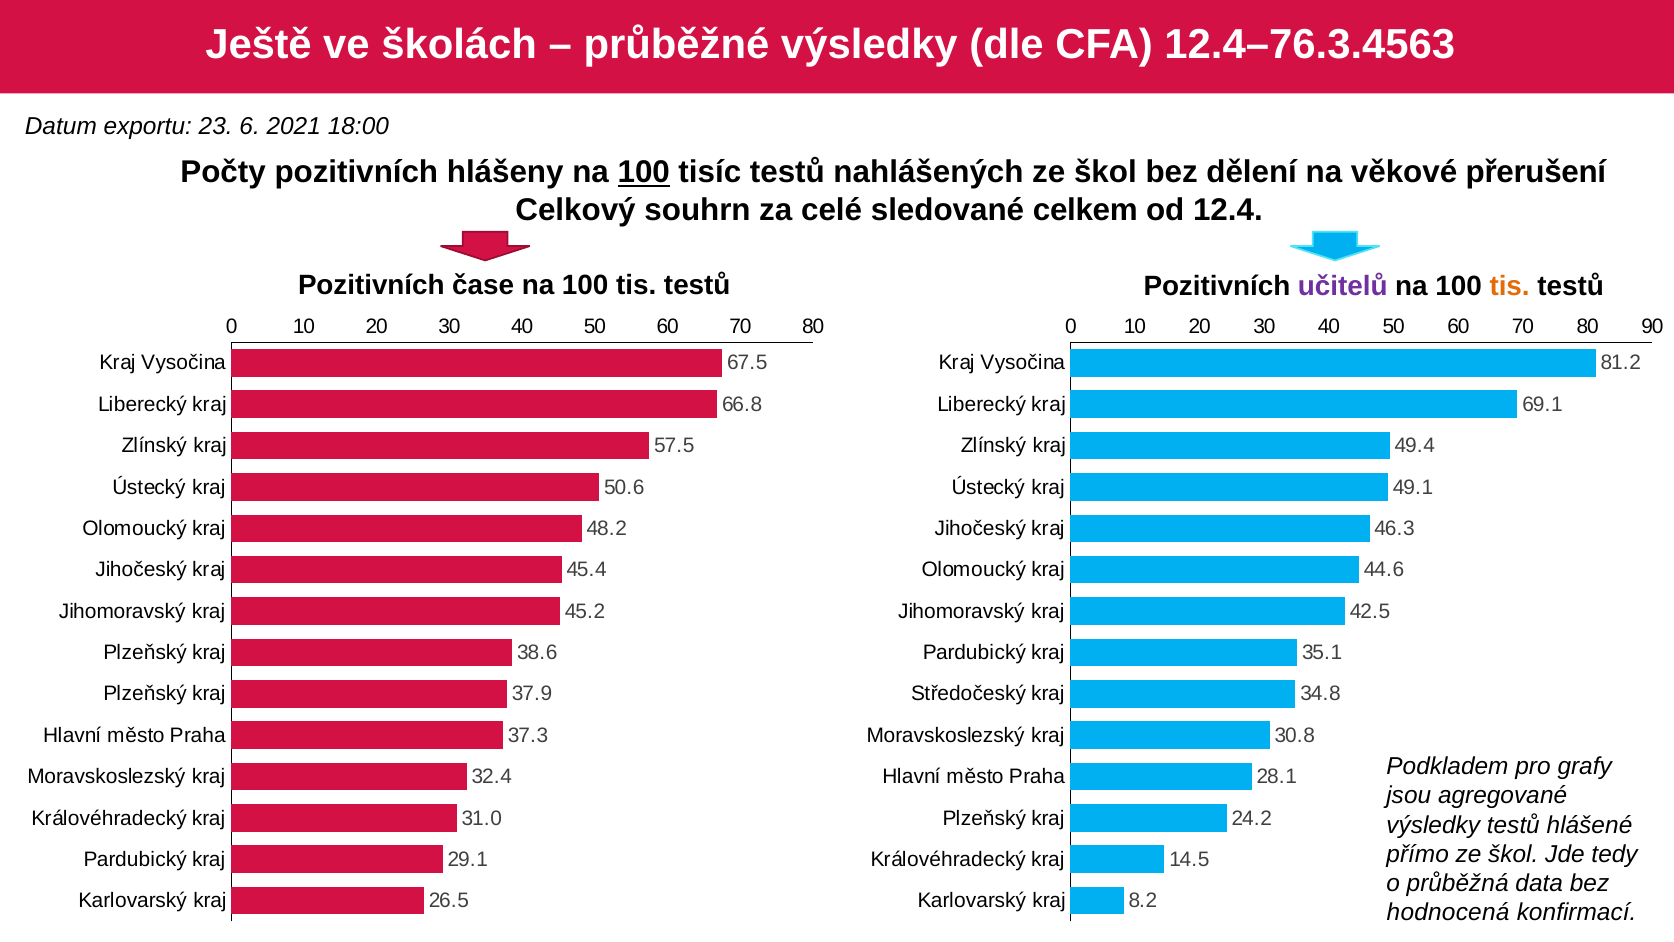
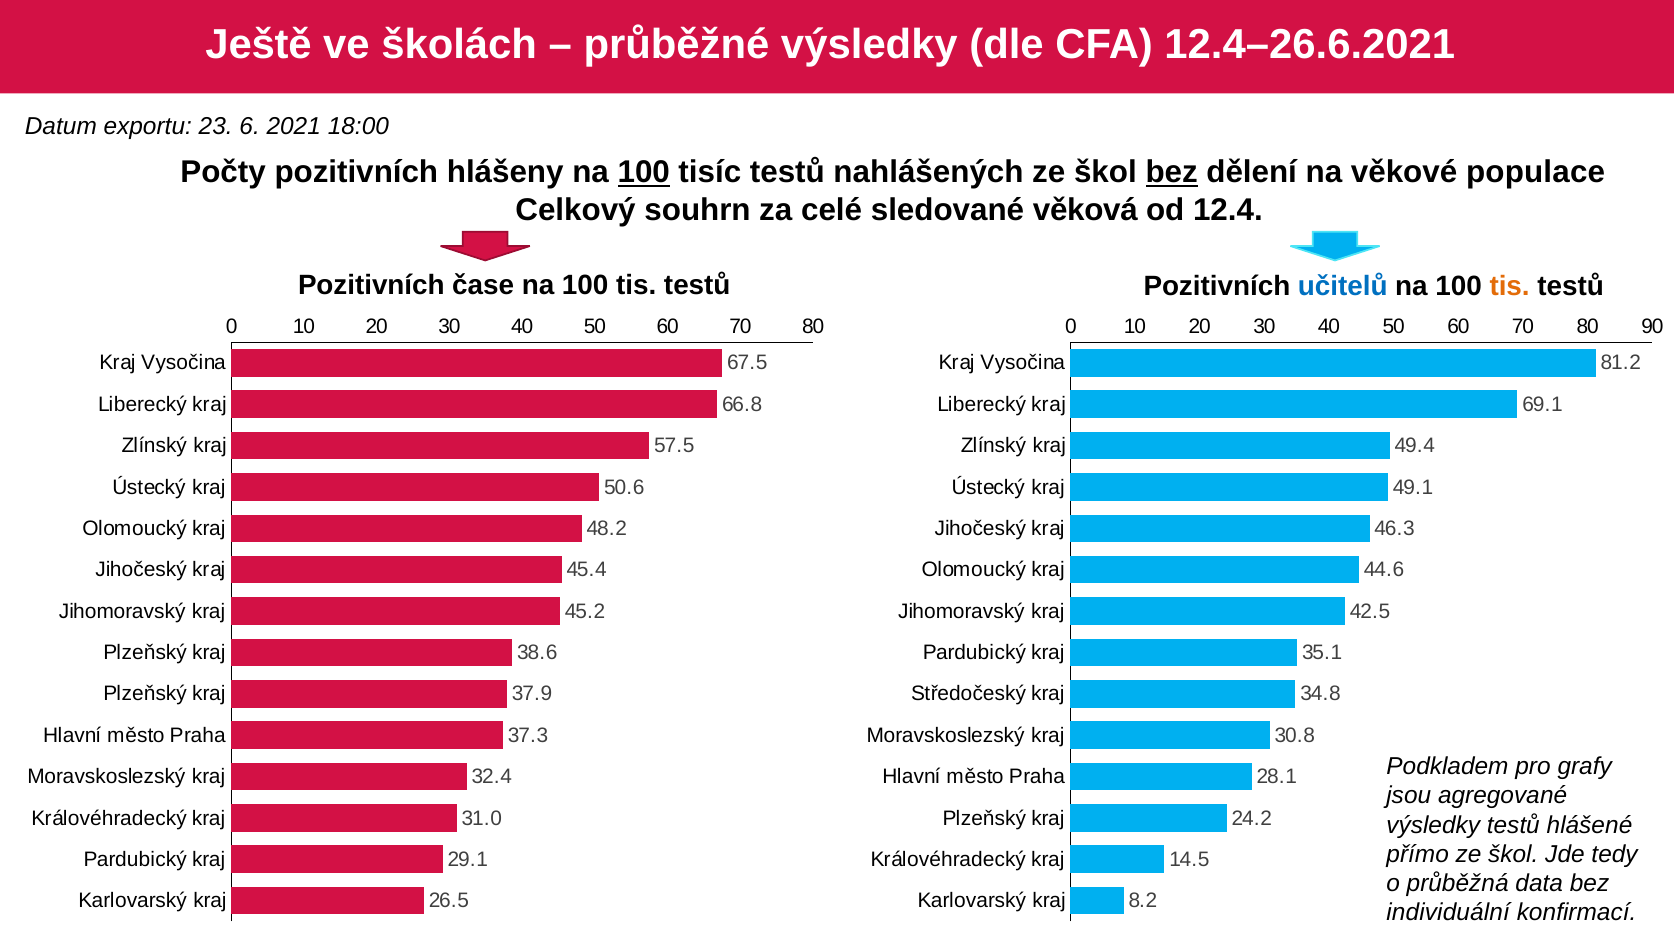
12.4–76.3.4563: 12.4–76.3.4563 -> 12.4–26.6.2021 (1310, 45)
bez underline: none -> present (1172, 173)
přerušení: přerušení -> populace (1536, 173)
celkem: celkem -> věková (1085, 210)
učitelů colour: purple -> blue (1343, 286)
hodnocená: hodnocená -> individuální (1448, 913)
